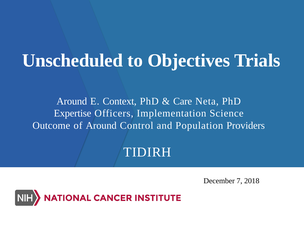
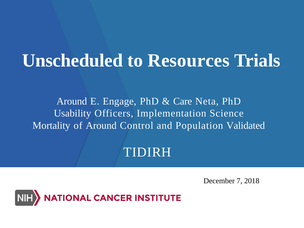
Objectives: Objectives -> Resources (189, 61)
Context: Context -> Engage (120, 101)
Expertise: Expertise -> Usability (72, 113)
Outcome: Outcome -> Mortality (51, 125)
Providers: Providers -> Validated (246, 125)
